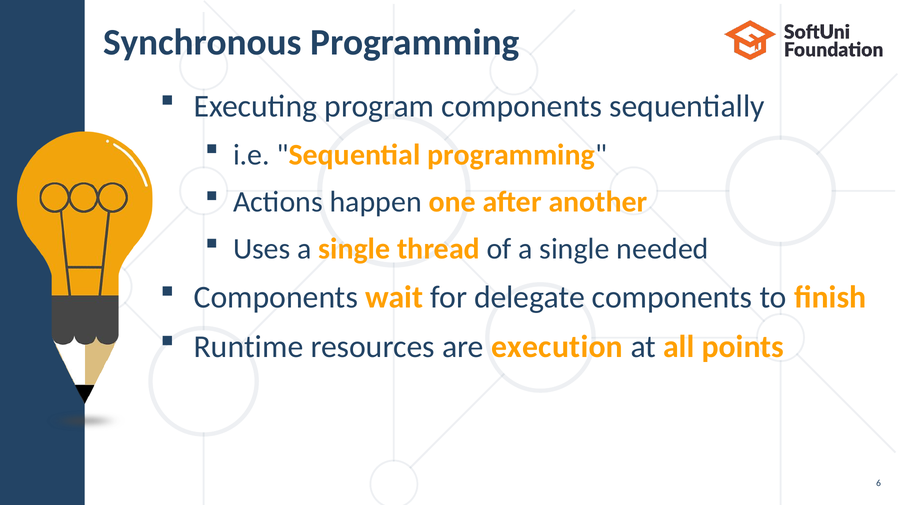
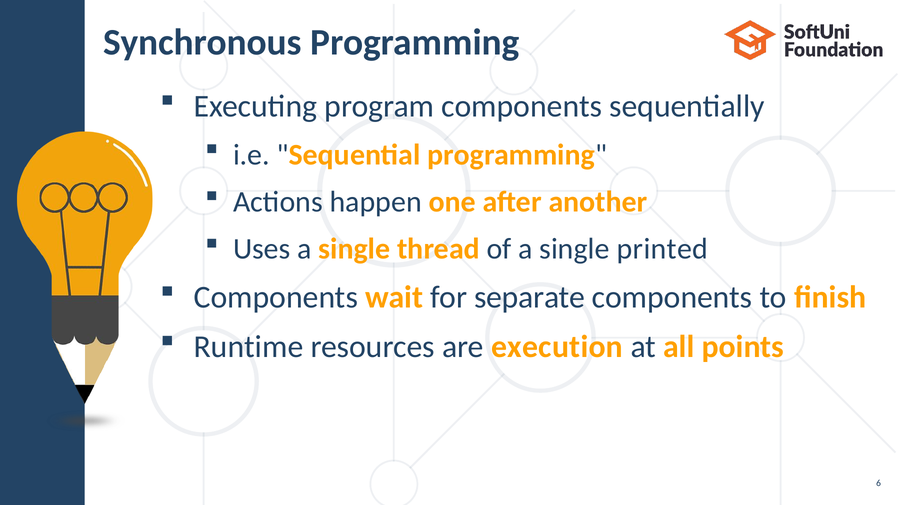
needed: needed -> printed (662, 249)
delegate: delegate -> separate (530, 297)
